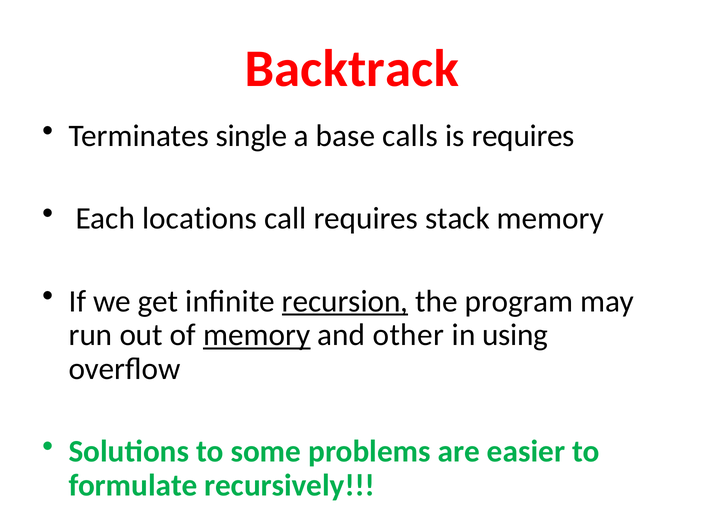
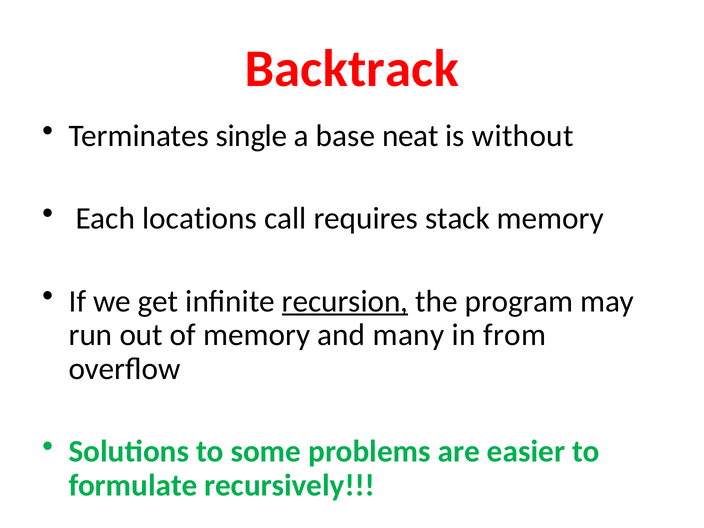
calls: calls -> neat (410, 136)
is requires: requires -> without (523, 136)
memory underline: present -> none (257, 335)
other: other -> many (408, 335)
using: using -> from (515, 335)
